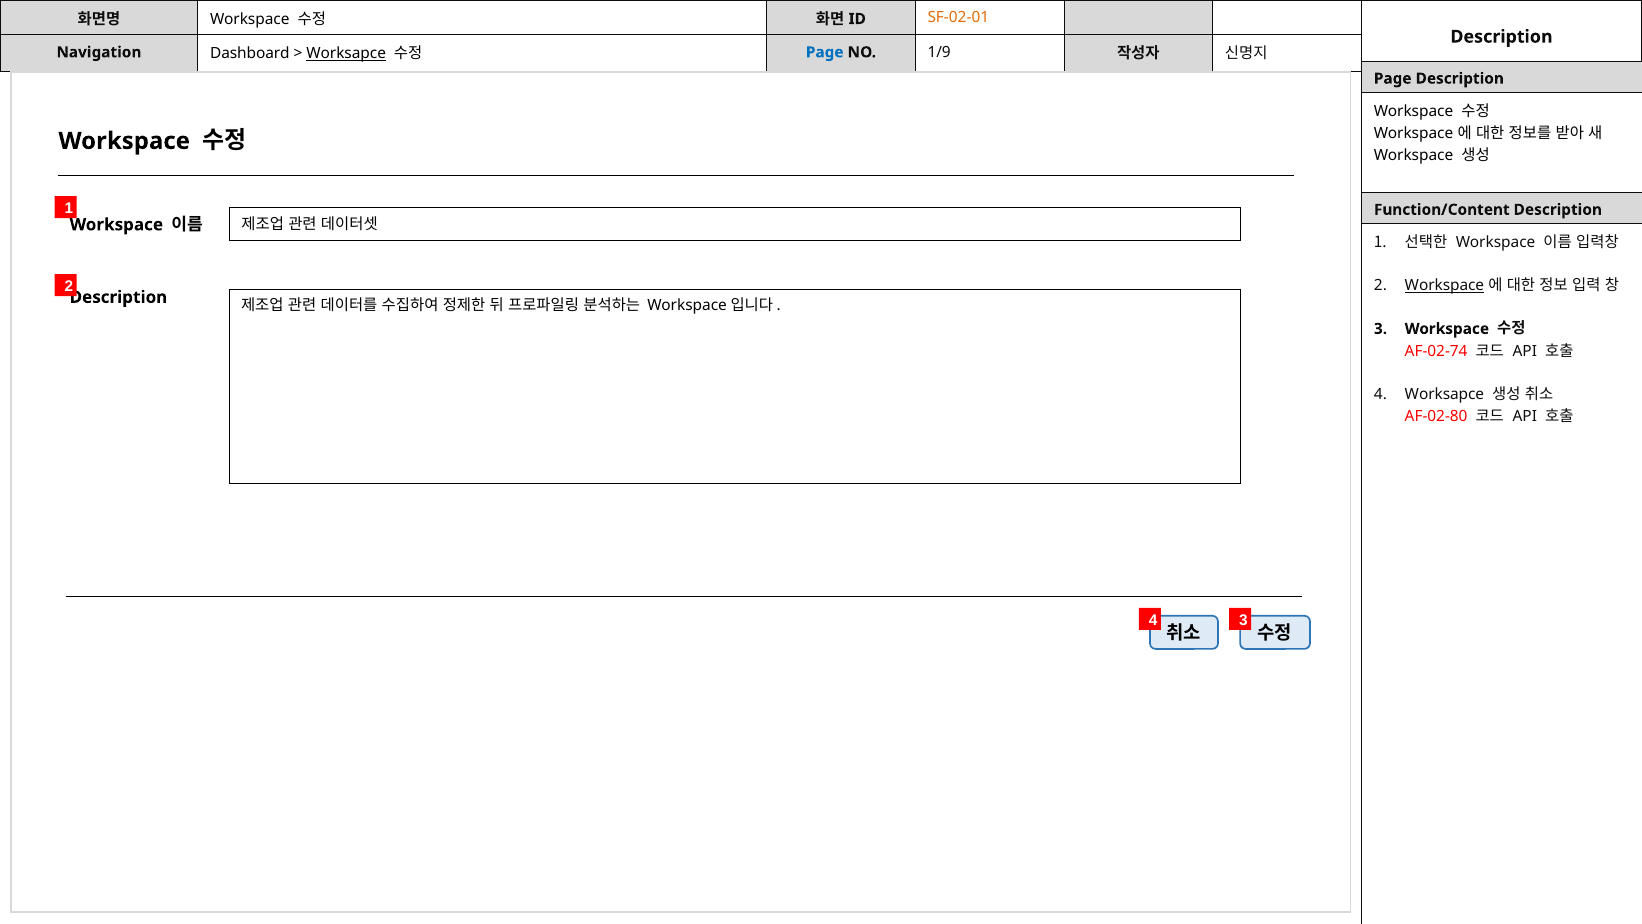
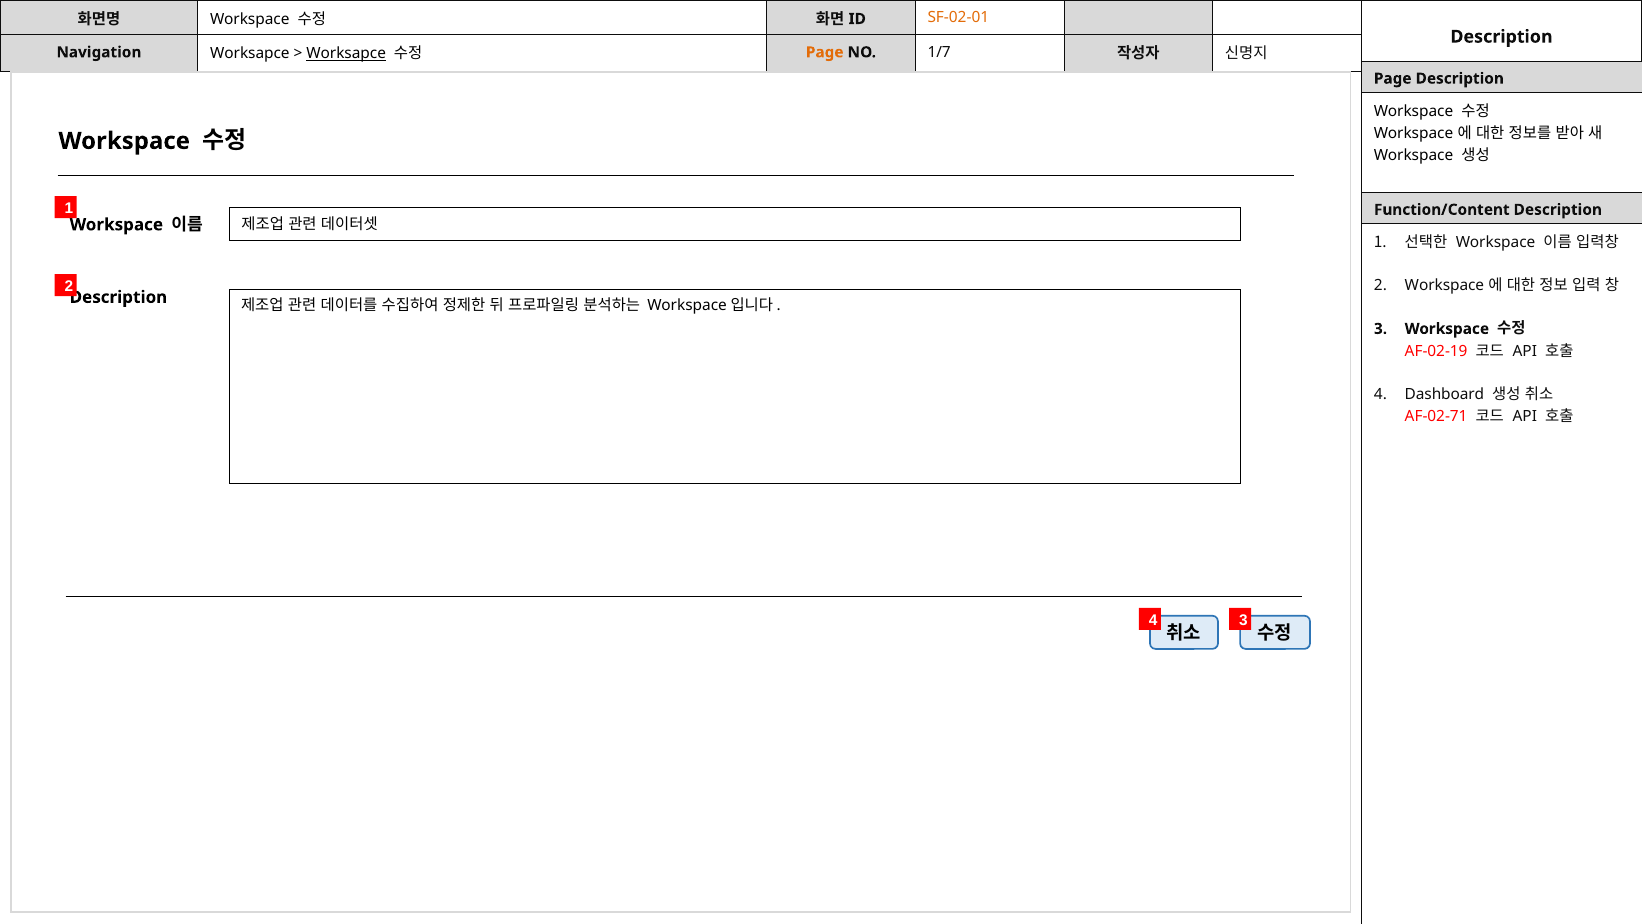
Navigation Dashboard: Dashboard -> Worksapce (250, 54)
Page colour: blue -> orange (825, 52)
1/9: 1/9 -> 1/7 (939, 52)
Workspace underline: present -> none (1444, 285)
AF-02-74: AF-02-74 -> AF-02-19 (1436, 351)
4 Worksapce: Worksapce -> Dashboard (1444, 394)
AF-02-80: AF-02-80 -> AF-02-71 (1436, 417)
